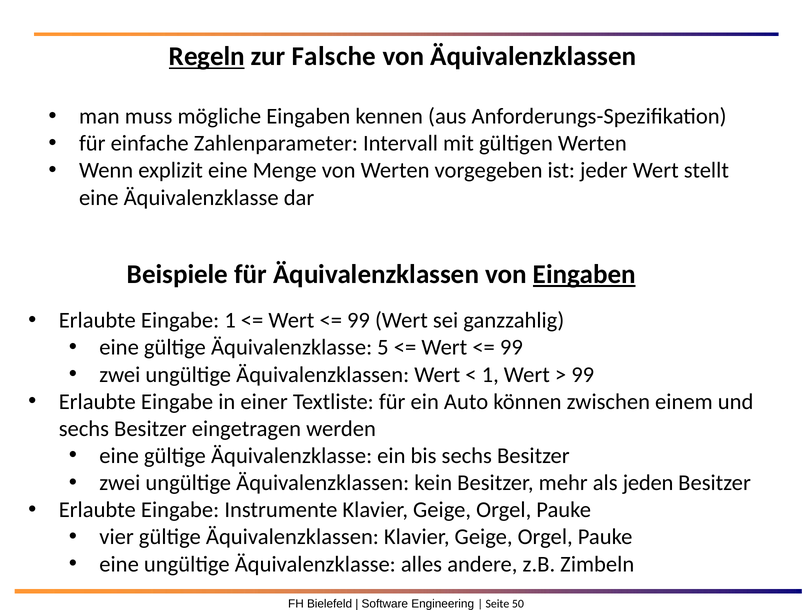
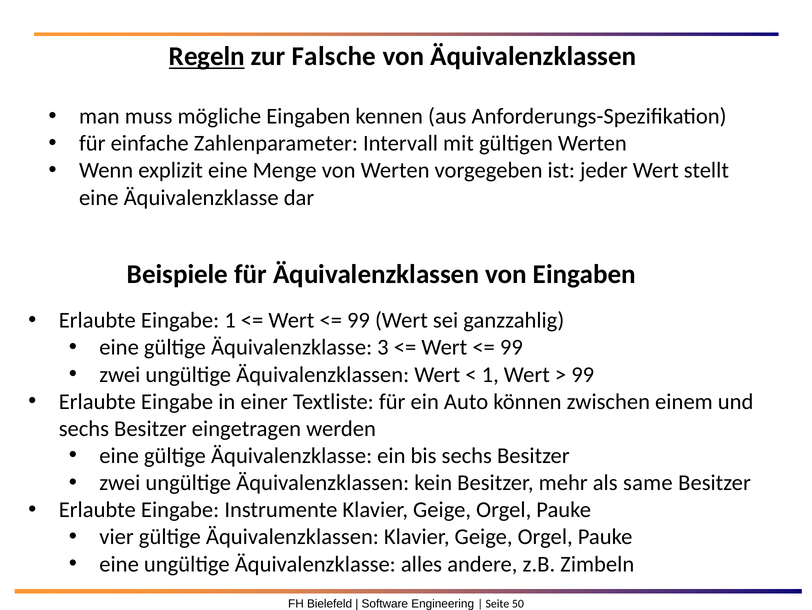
Eingaben underline: present -> none (584, 274)
5: 5 -> 3 (383, 348)
jeden: jeden -> same (648, 483)
